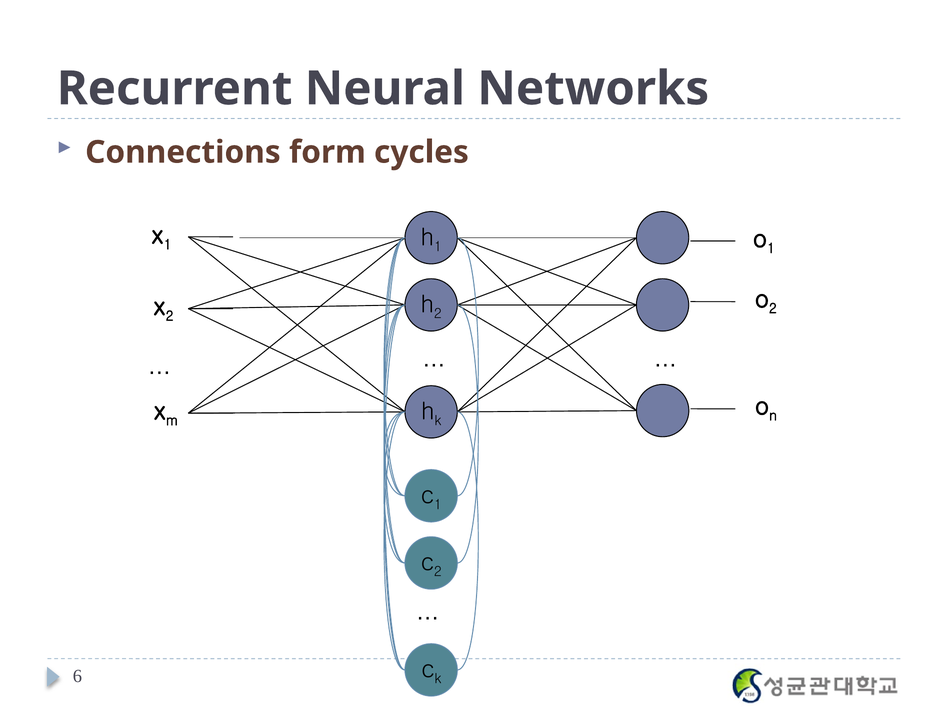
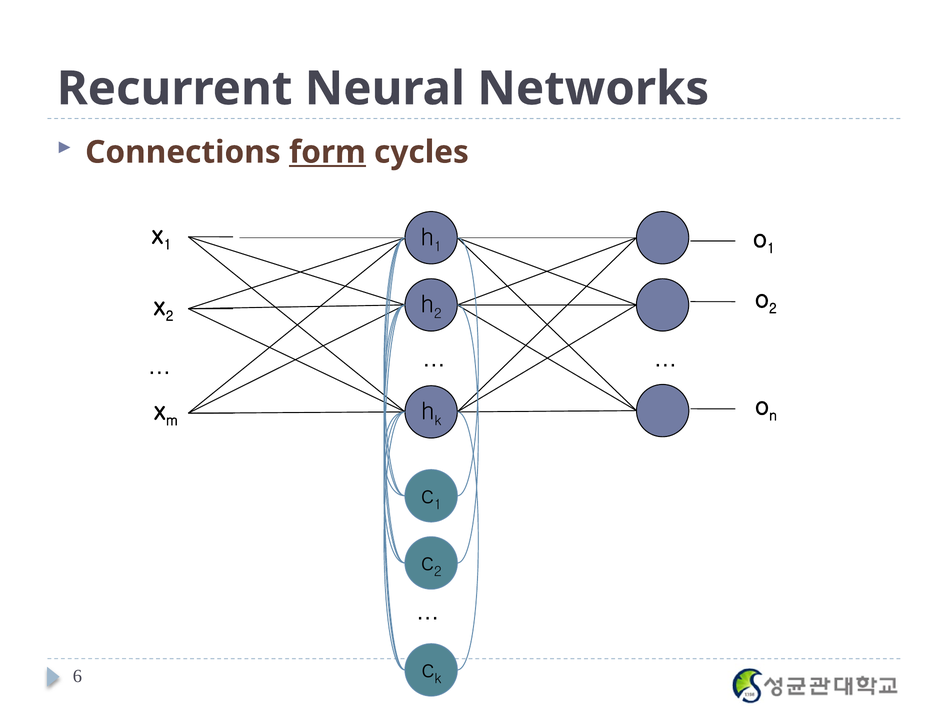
form underline: none -> present (327, 152)
